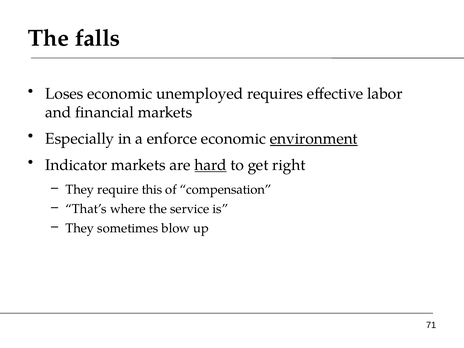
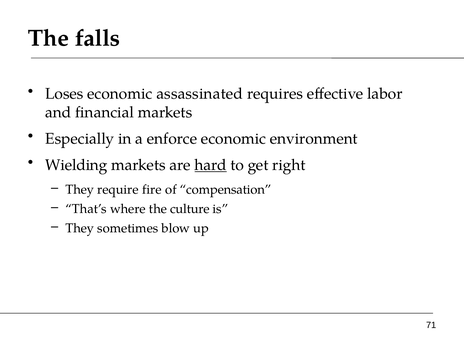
unemployed: unemployed -> assassinated (200, 94)
environment underline: present -> none (314, 139)
Indicator: Indicator -> Wielding (76, 165)
this: this -> fire (152, 190)
service: service -> culture (190, 209)
